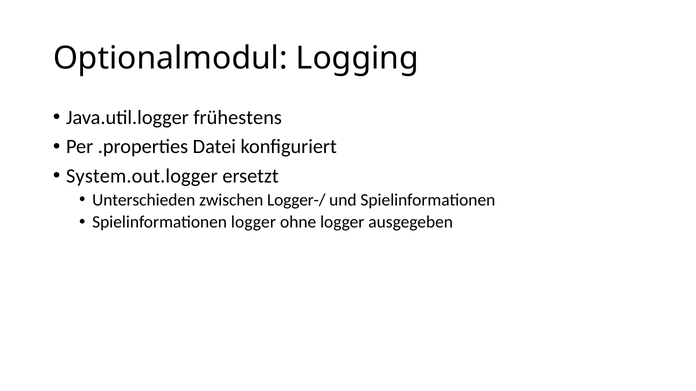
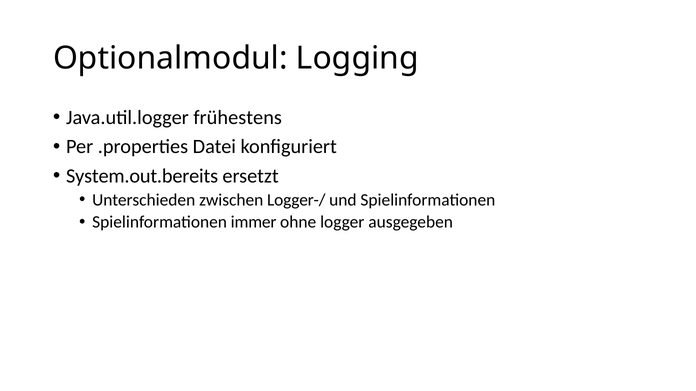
System.out.logger: System.out.logger -> System.out.bereits (142, 176)
Spielinformationen logger: logger -> immer (254, 222)
